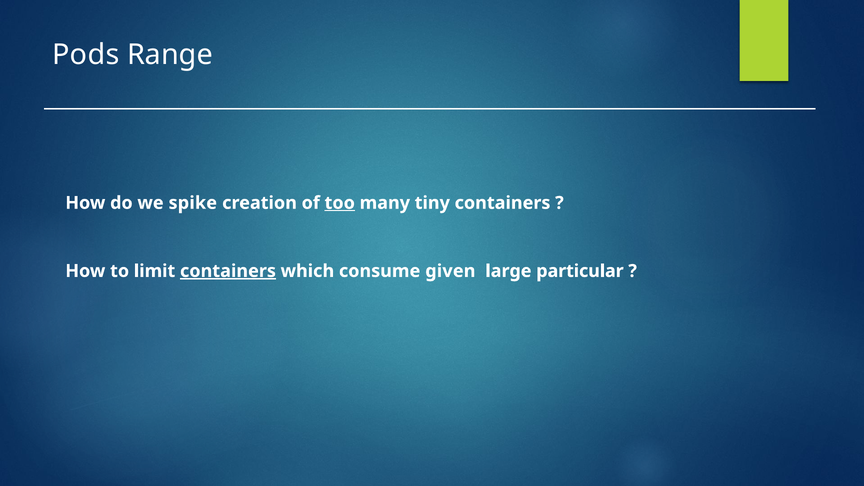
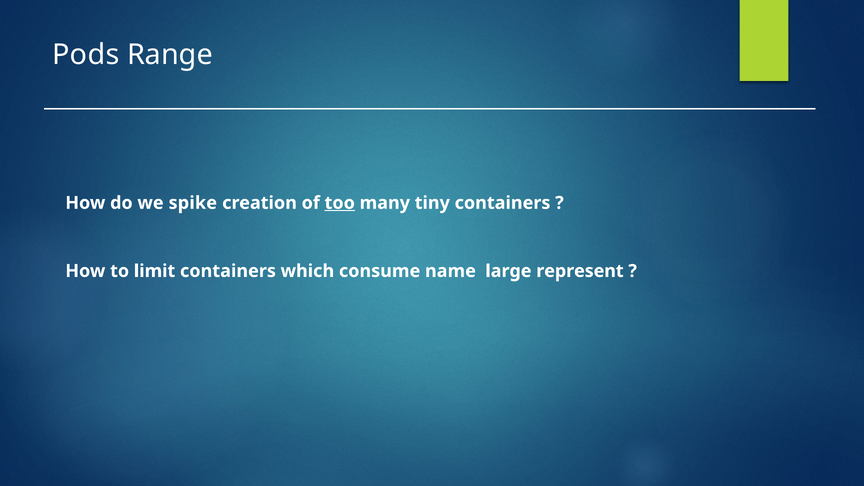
containers underline: present -> none (228, 271)
given: given -> name (450, 271)
particular: particular -> represent (580, 271)
